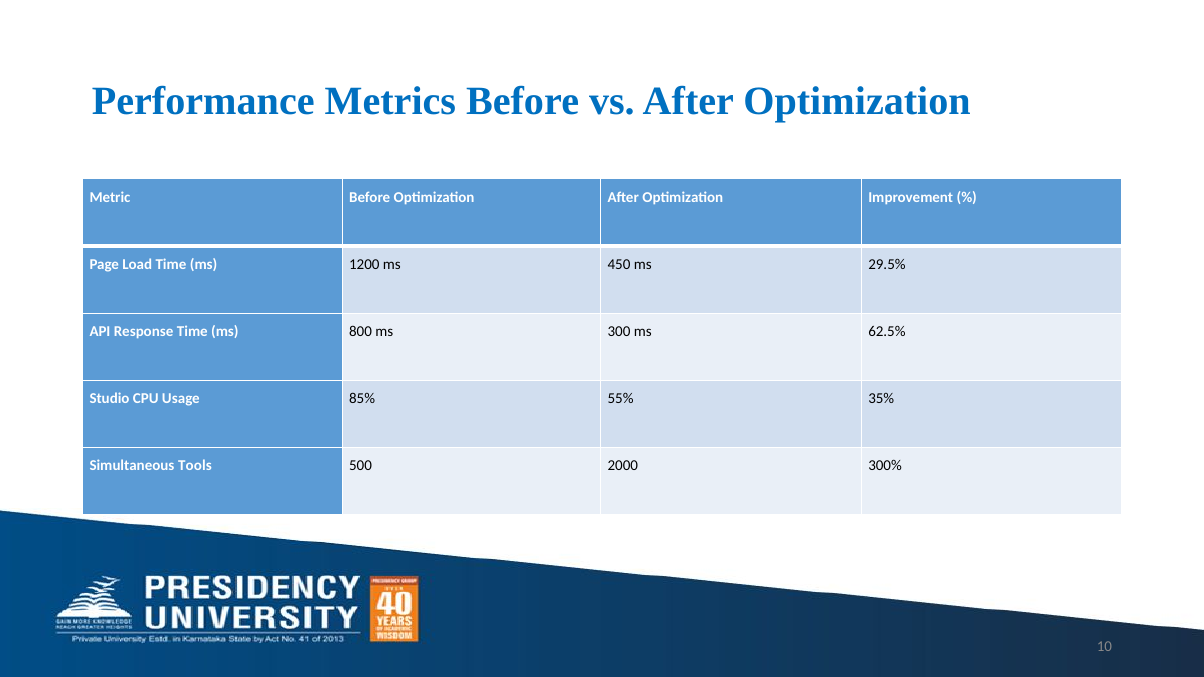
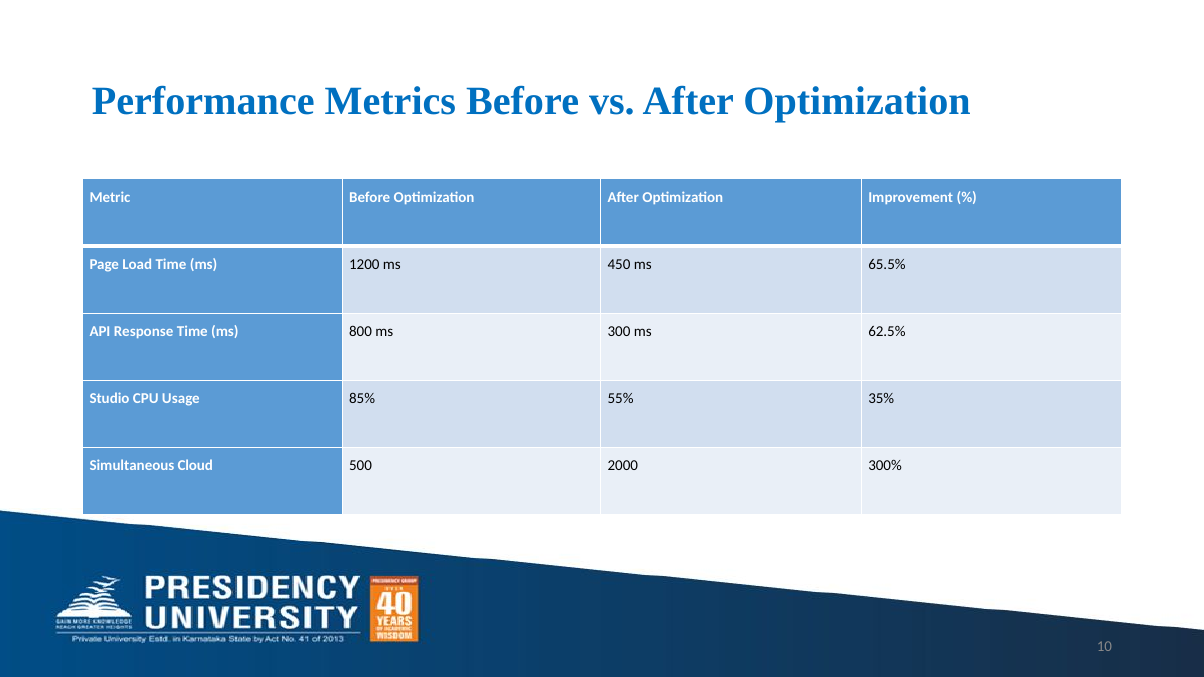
29.5%: 29.5% -> 65.5% (887, 265)
Tools: Tools -> Cloud (195, 466)
